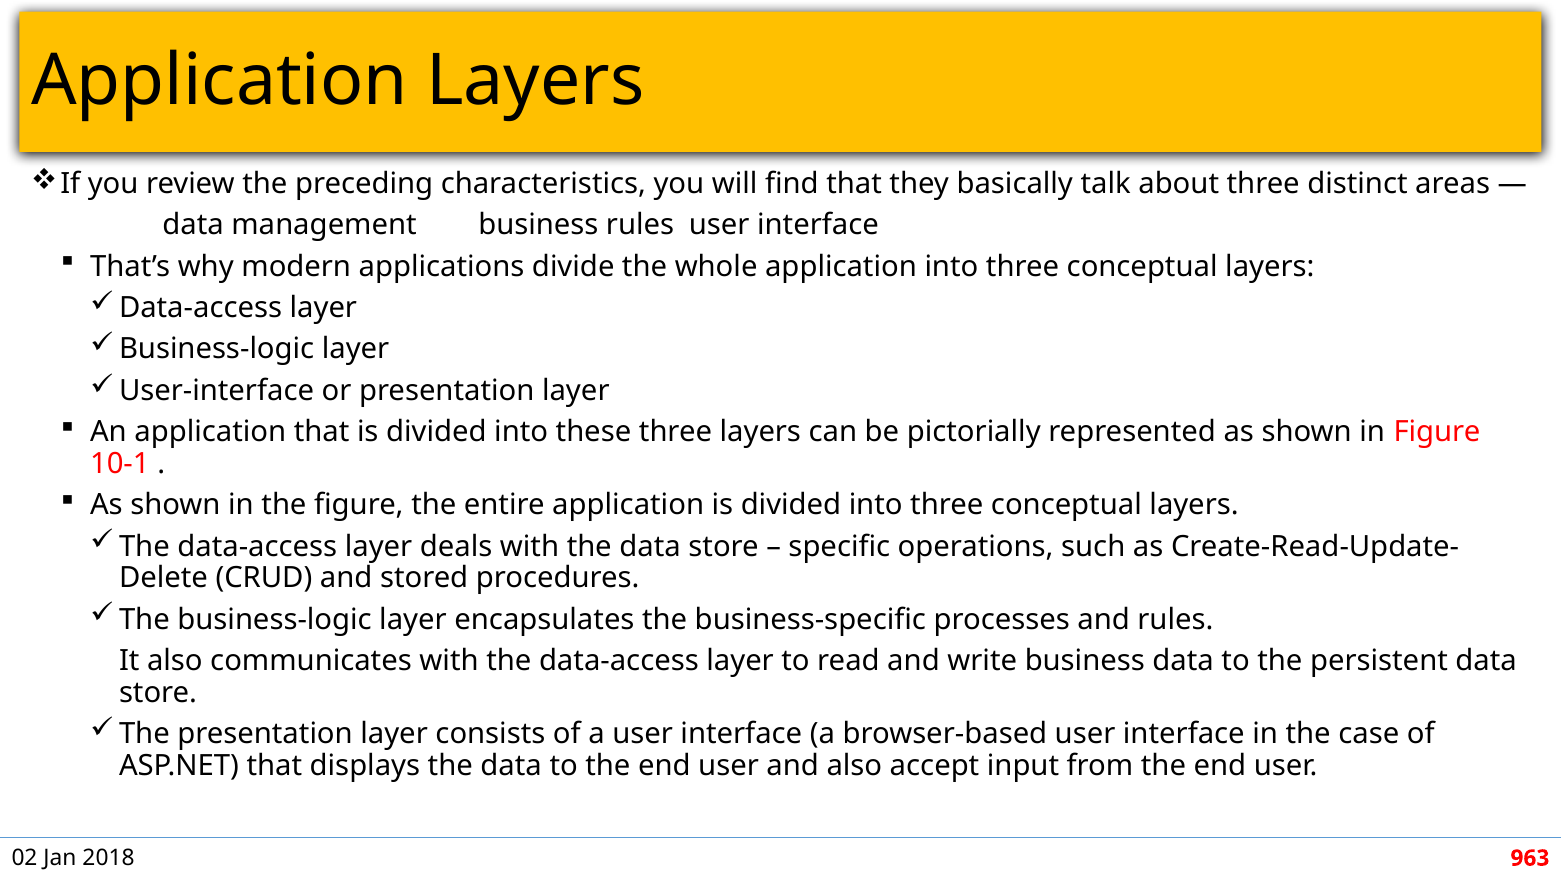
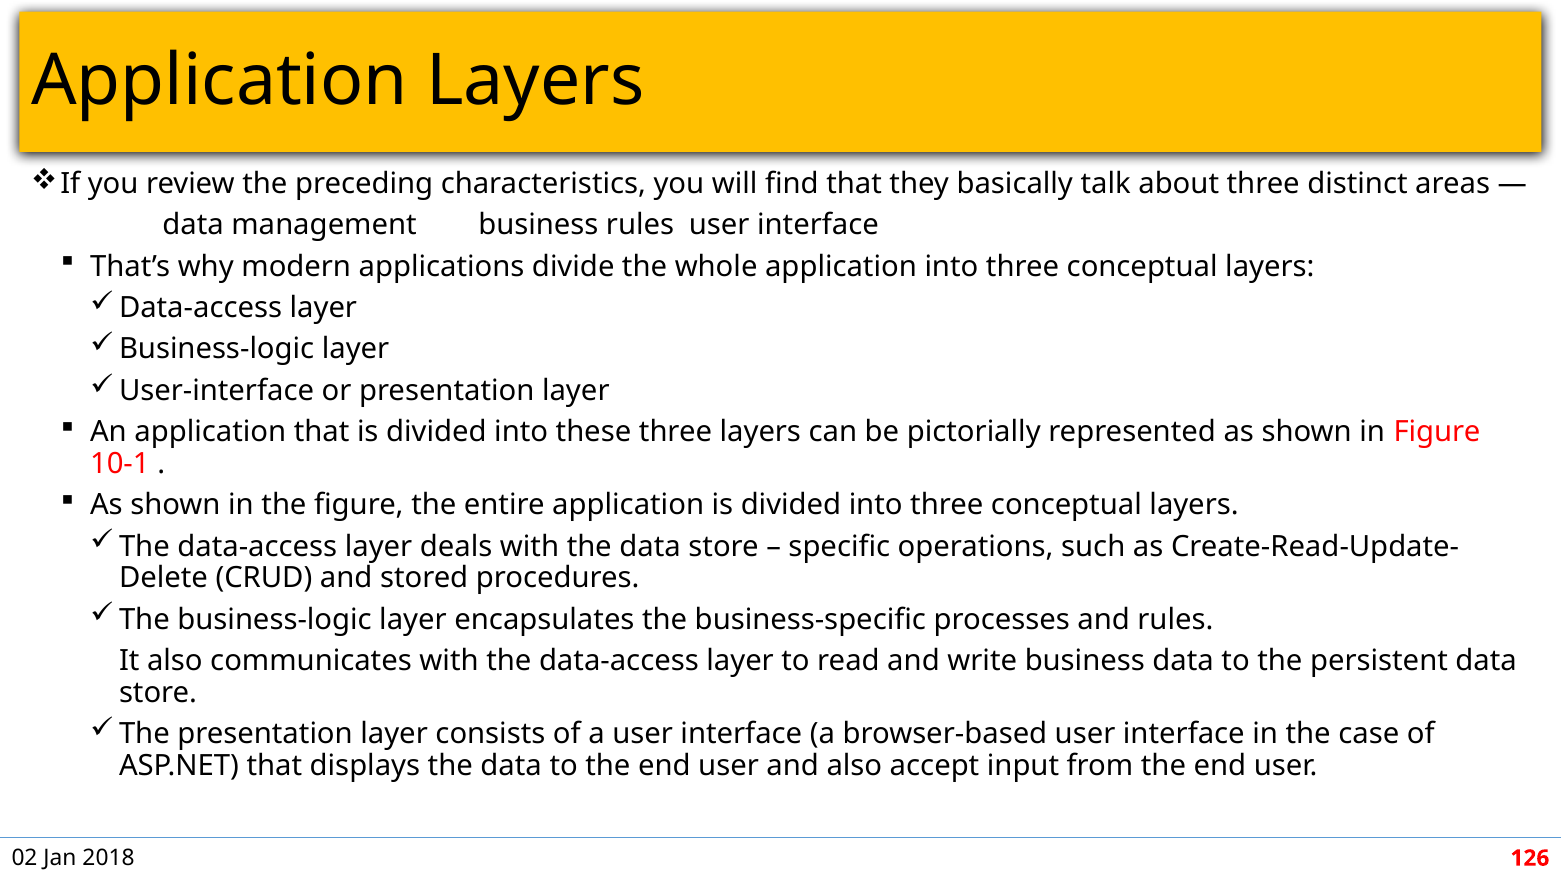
963: 963 -> 126 (1530, 858)
